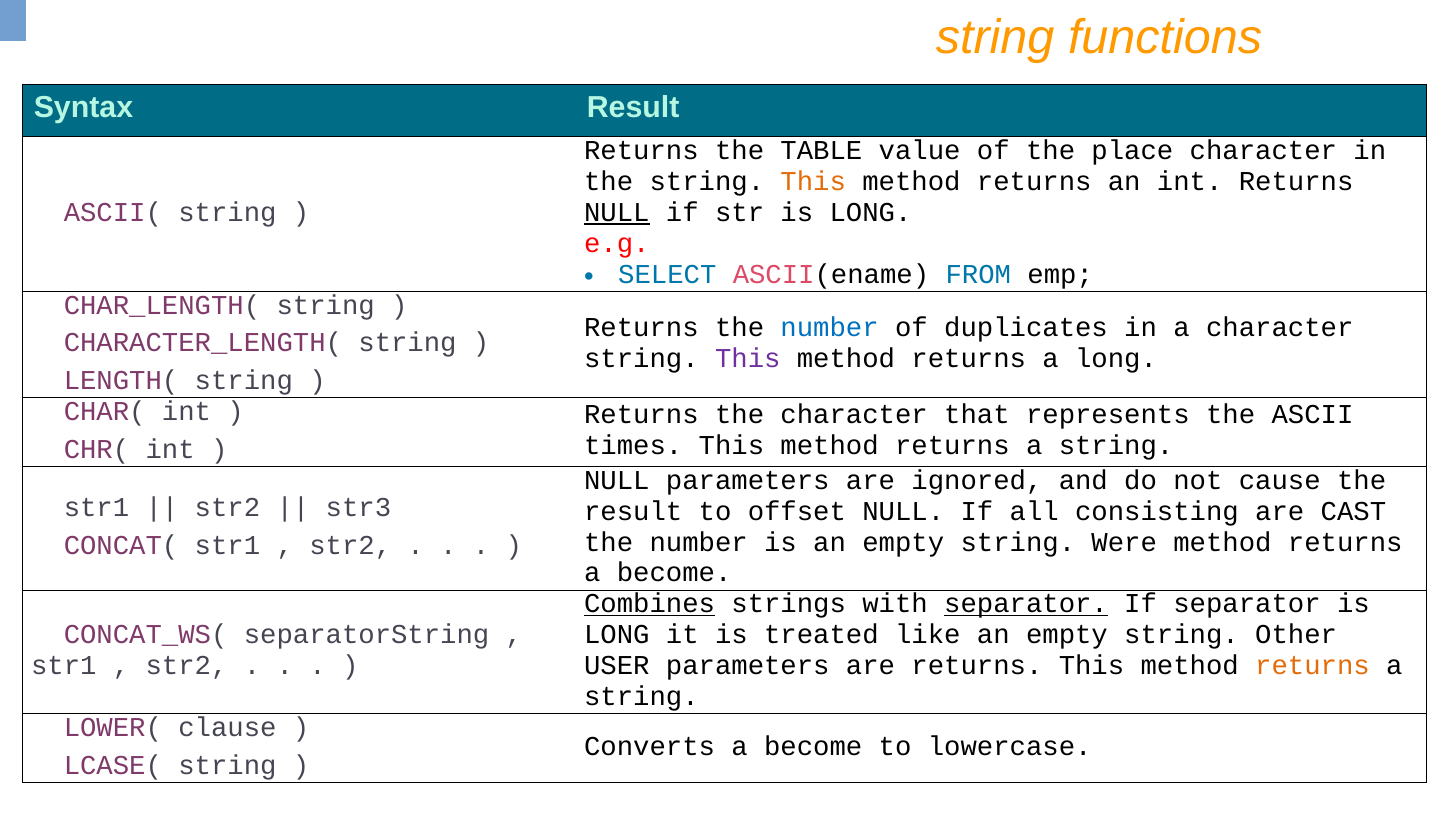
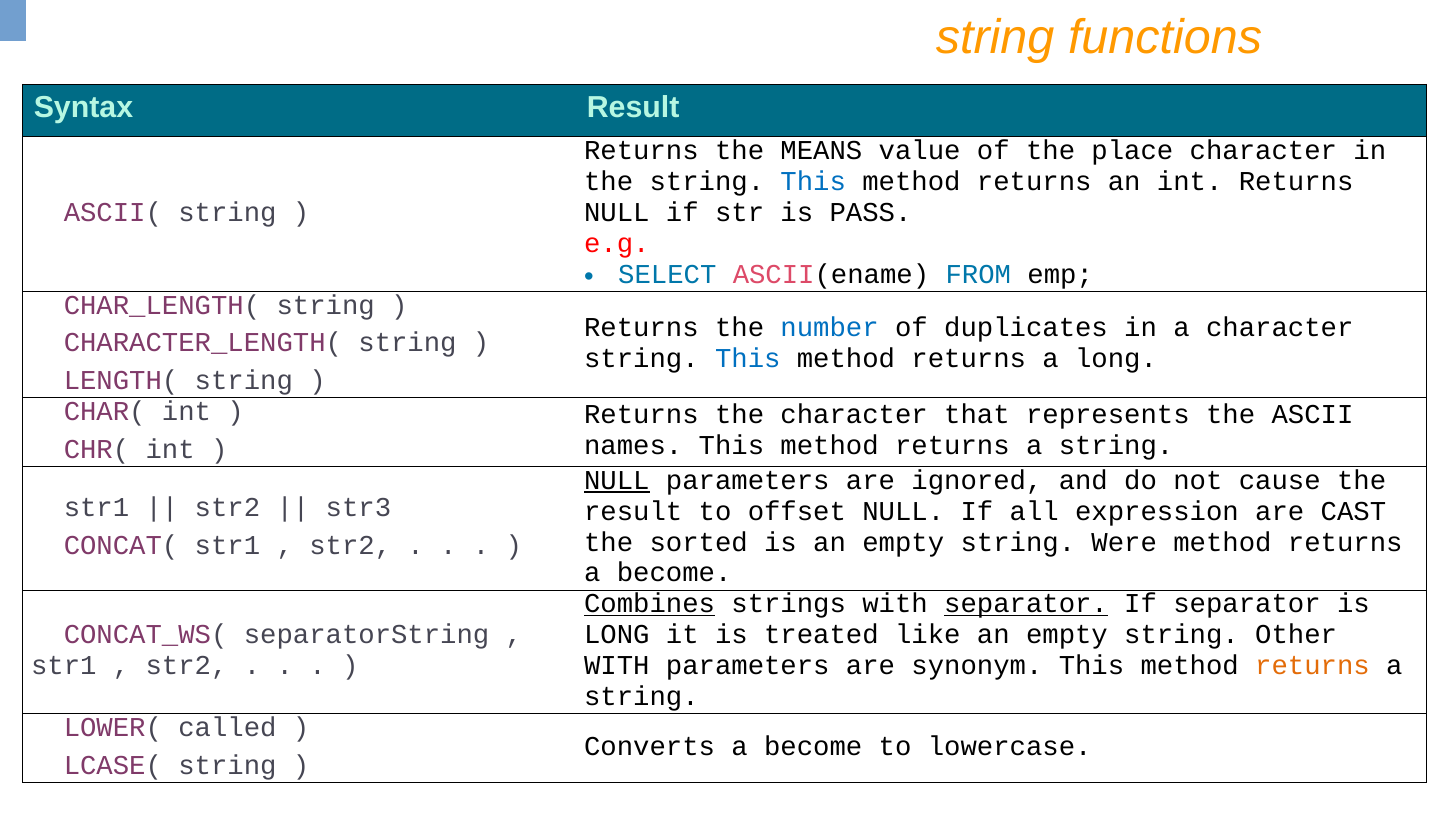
TABLE: TABLE -> MEANS (821, 151)
This colour: orange -> blue (813, 182)
NULL underline: present -> none (617, 213)
str is LONG: LONG -> PASS (871, 213)
This colour: purple -> blue (748, 359)
times: times -> names (633, 446)
NULL underline: none -> present (617, 480)
consisting: consisting -> expression (1157, 511)
number: number -> sorted (699, 542)
USER: USER -> WITH (617, 666)
are returns: returns -> synonym (977, 666)
clause: clause -> called (227, 728)
